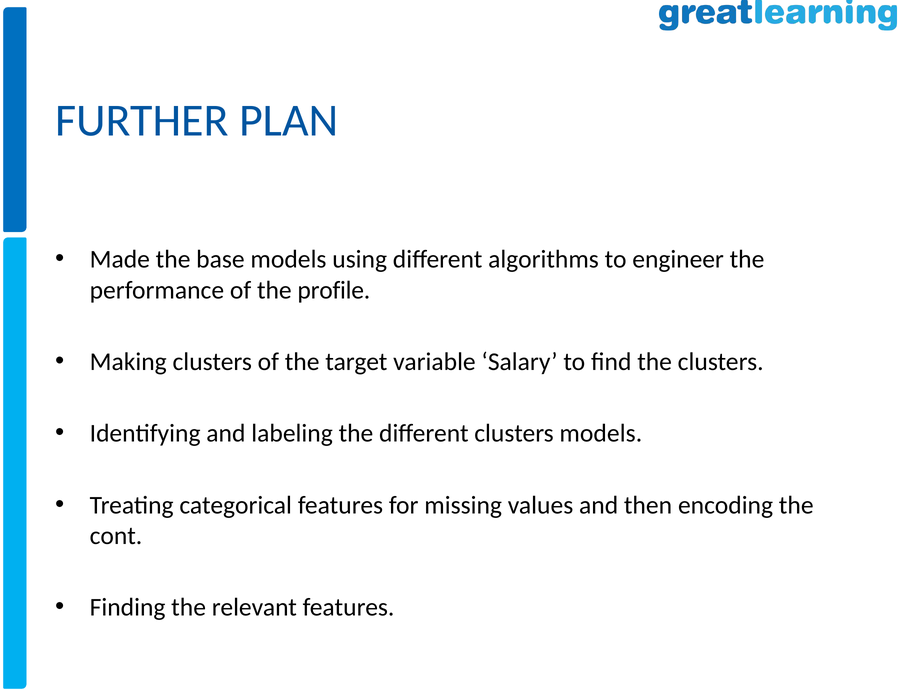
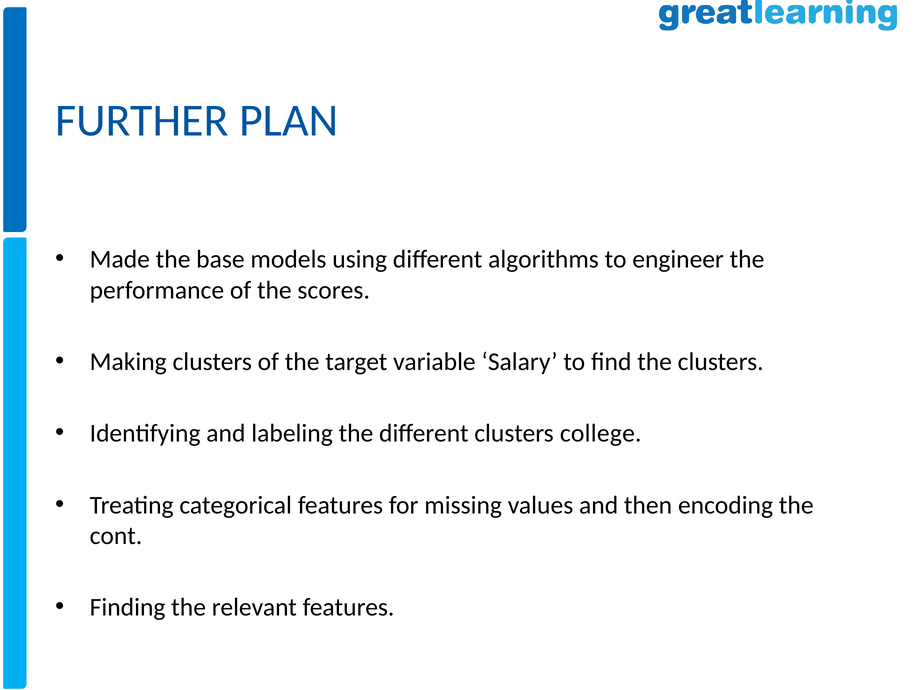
profile: profile -> scores (334, 290)
clusters models: models -> college (601, 433)
